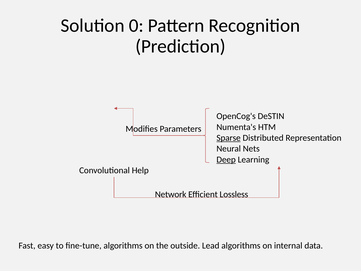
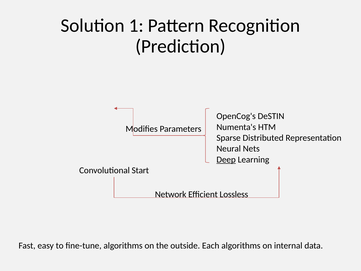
0: 0 -> 1 (136, 26)
Sparse underline: present -> none (229, 138)
Help: Help -> Start (140, 170)
Lead: Lead -> Each (211, 245)
